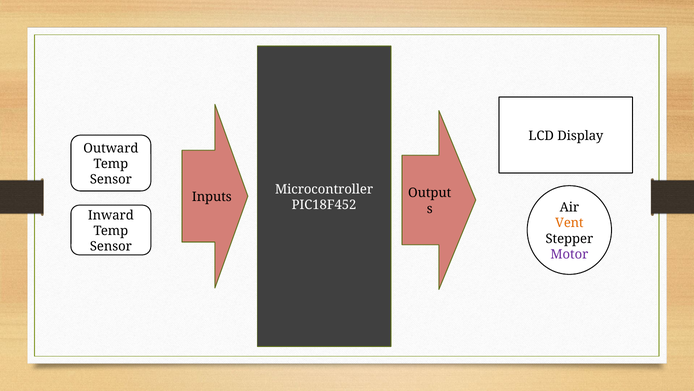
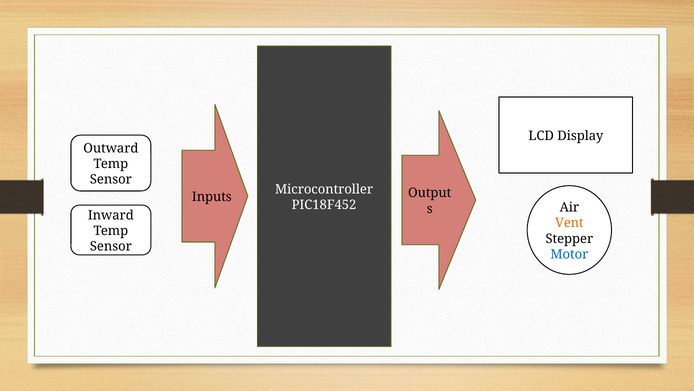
Motor colour: purple -> blue (569, 254)
